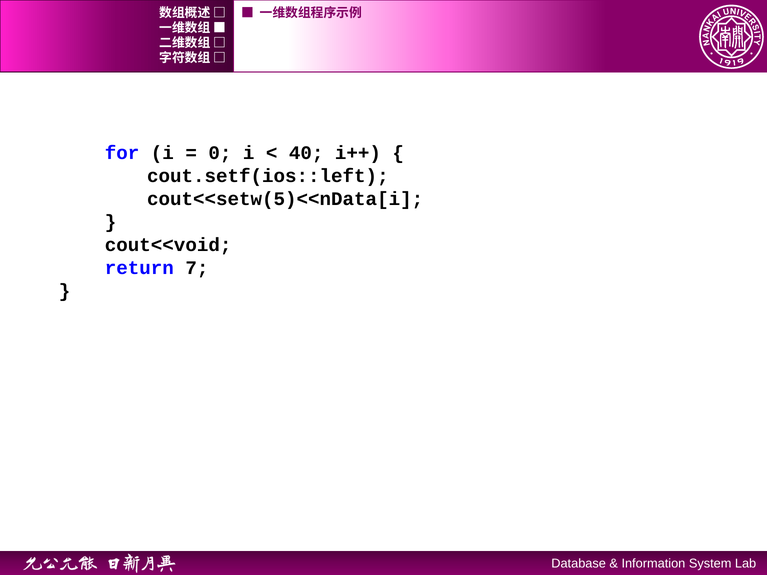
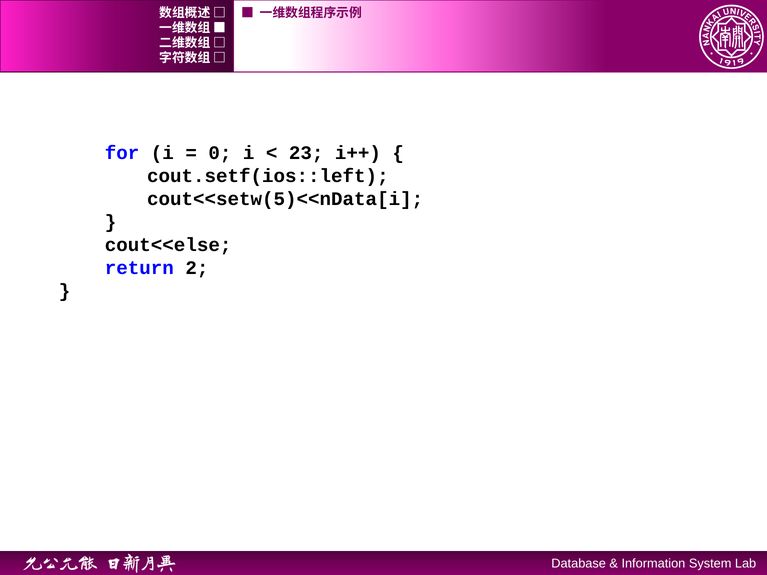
40: 40 -> 23 (306, 153)
cout<<void: cout<<void -> cout<<else (168, 245)
7: 7 -> 2 (197, 268)
